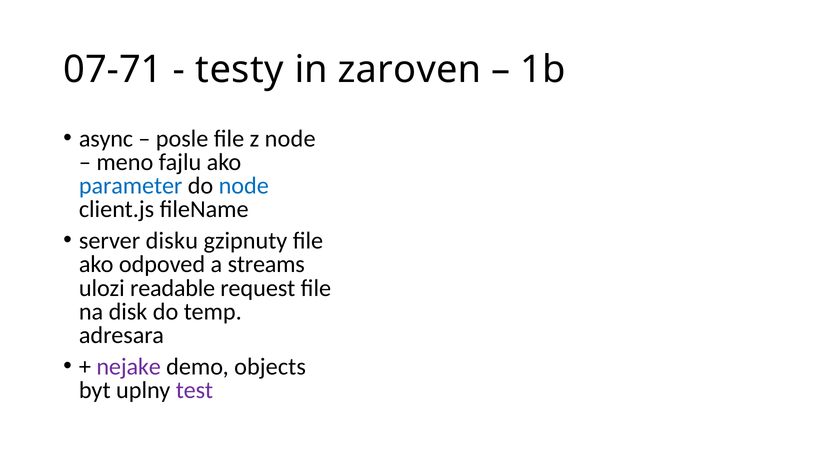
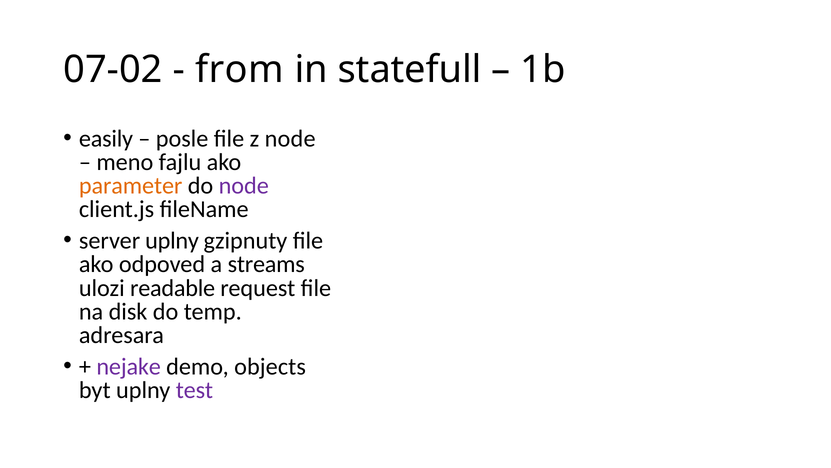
07-71: 07-71 -> 07-02 (113, 70)
testy: testy -> from (240, 70)
zaroven: zaroven -> statefull (410, 70)
async: async -> easily (106, 138)
parameter colour: blue -> orange (131, 186)
node colour: blue -> purple (244, 186)
server disku: disku -> uplny (172, 241)
